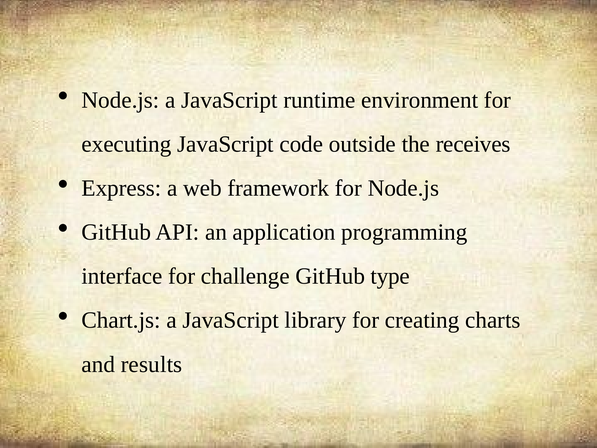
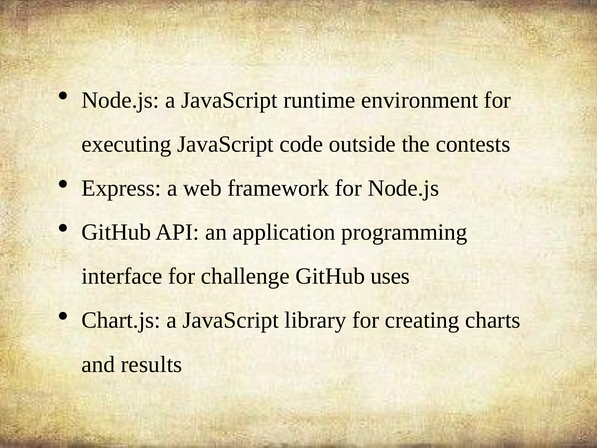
receives: receives -> contests (473, 144)
type: type -> uses (390, 276)
